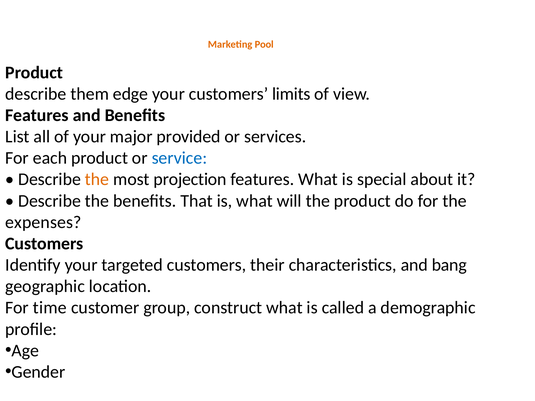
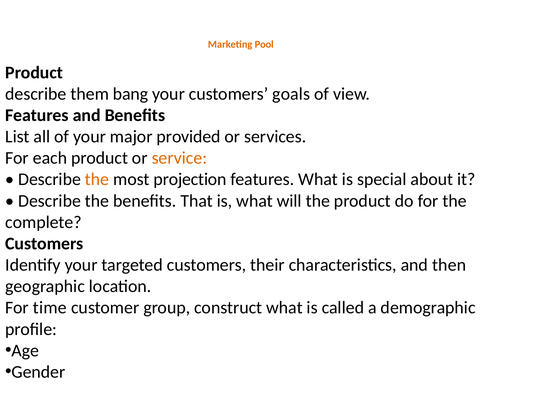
edge: edge -> bang (131, 94)
limits: limits -> goals (291, 94)
service colour: blue -> orange (179, 158)
expenses: expenses -> complete (43, 222)
bang: bang -> then (449, 265)
